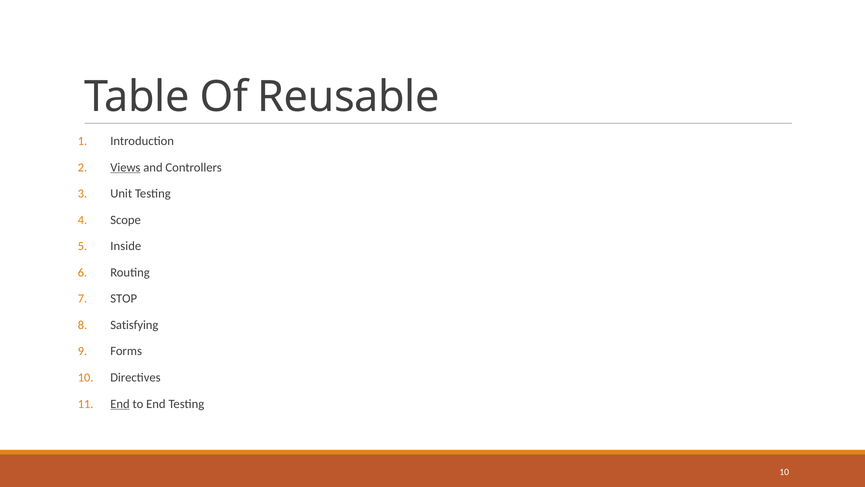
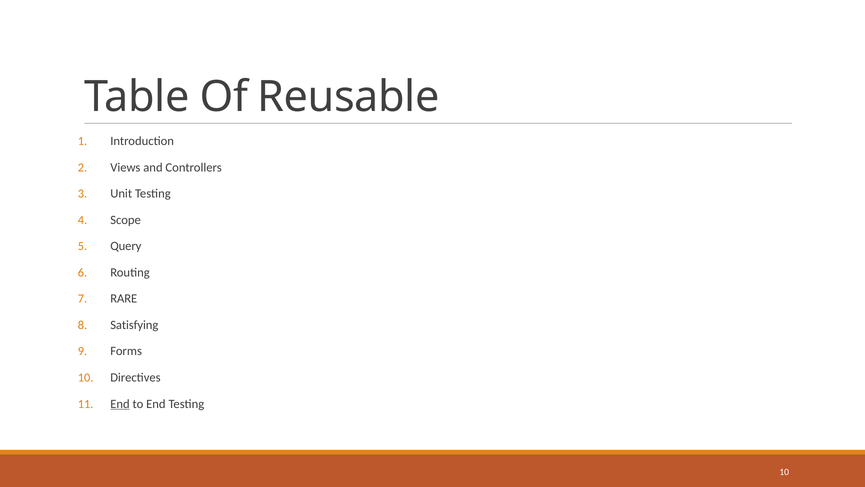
Views underline: present -> none (125, 167)
Inside: Inside -> Query (126, 246)
STOP: STOP -> RARE (124, 298)
